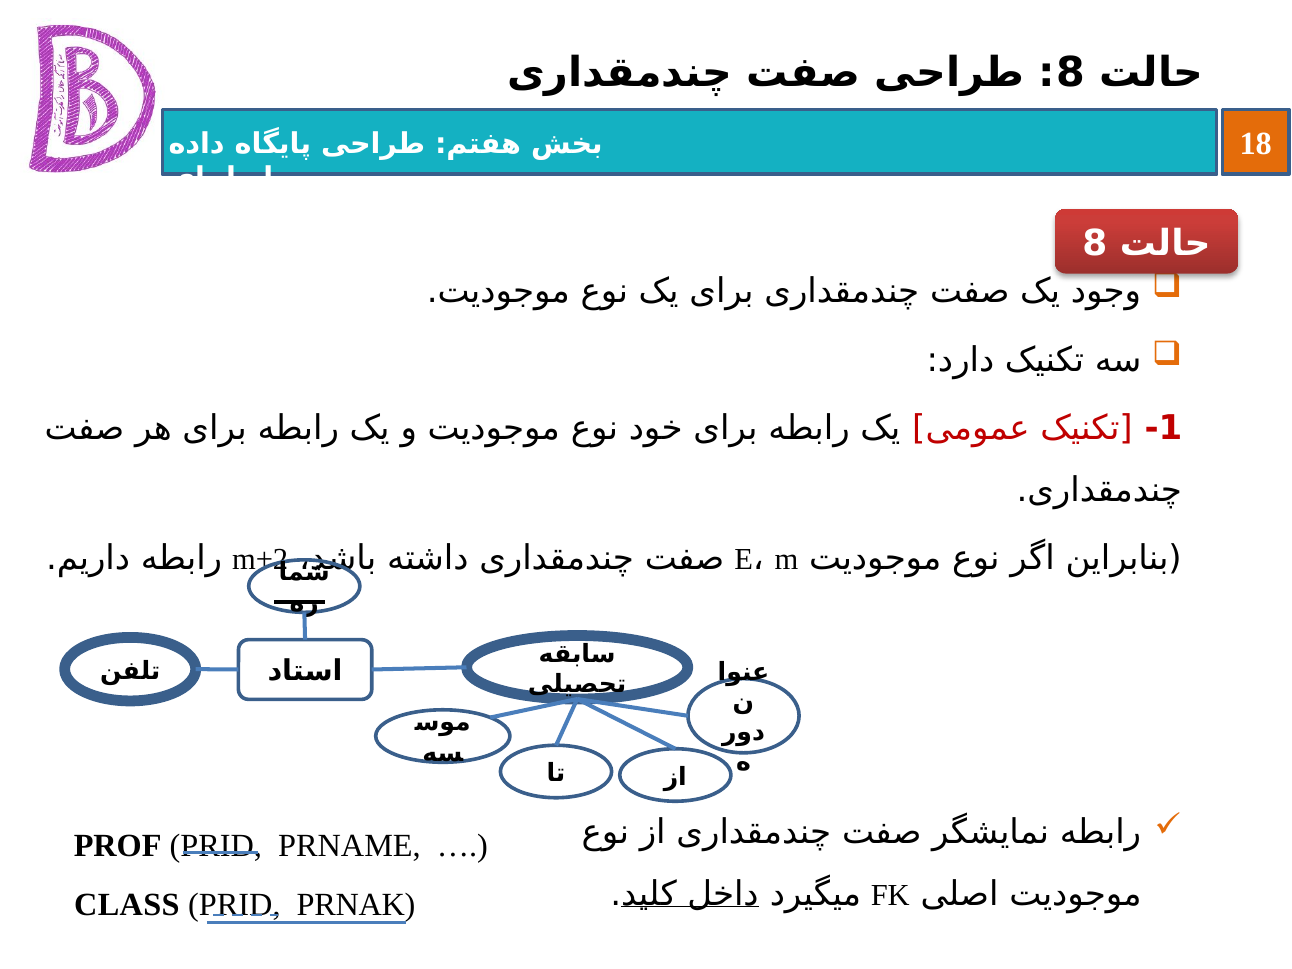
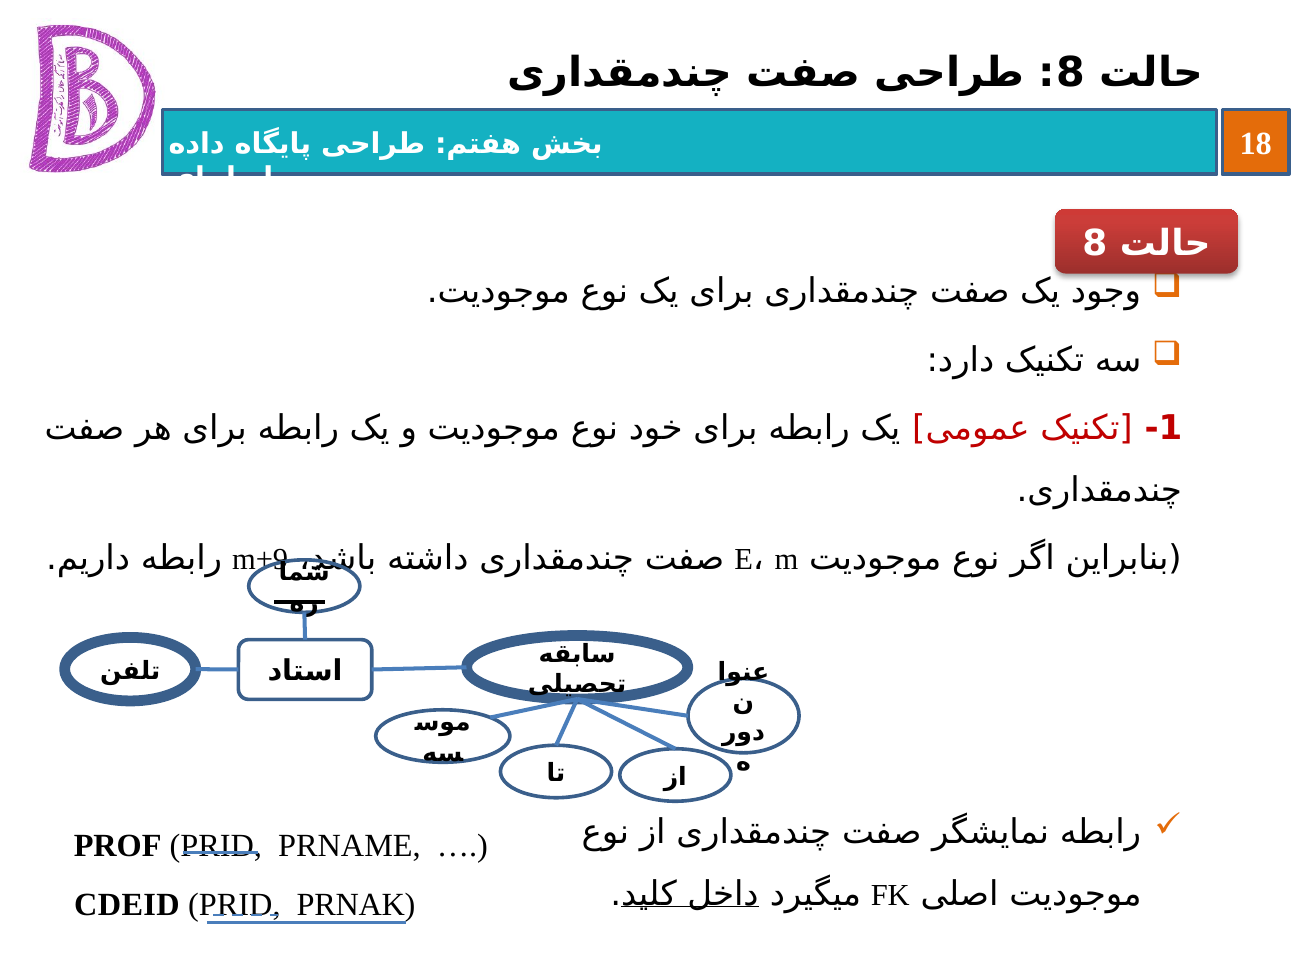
m+2: m+2 -> m+9 (260, 560)
CLASS: CLASS -> CDEID (127, 904)
